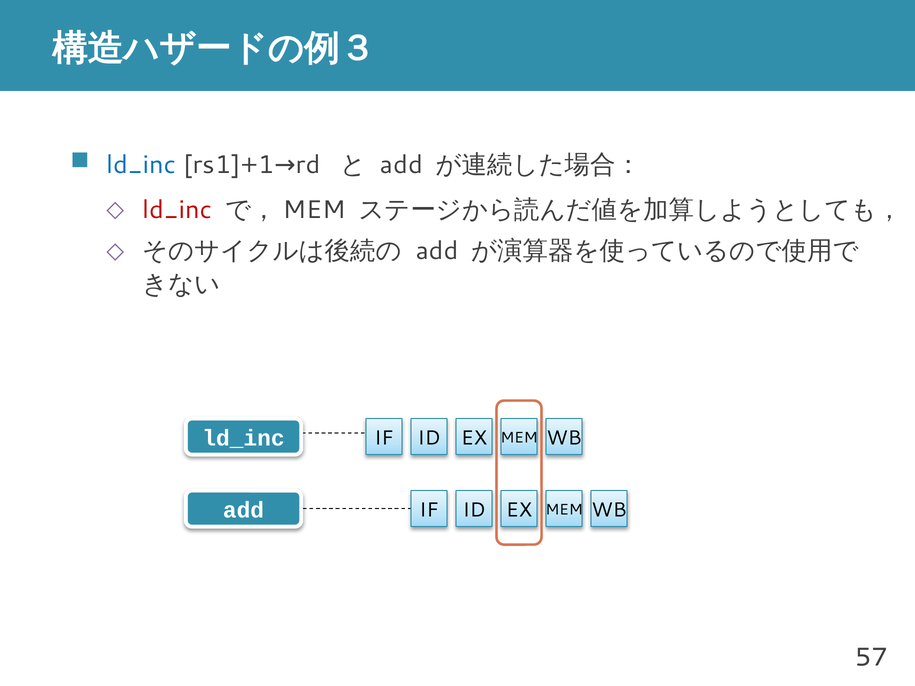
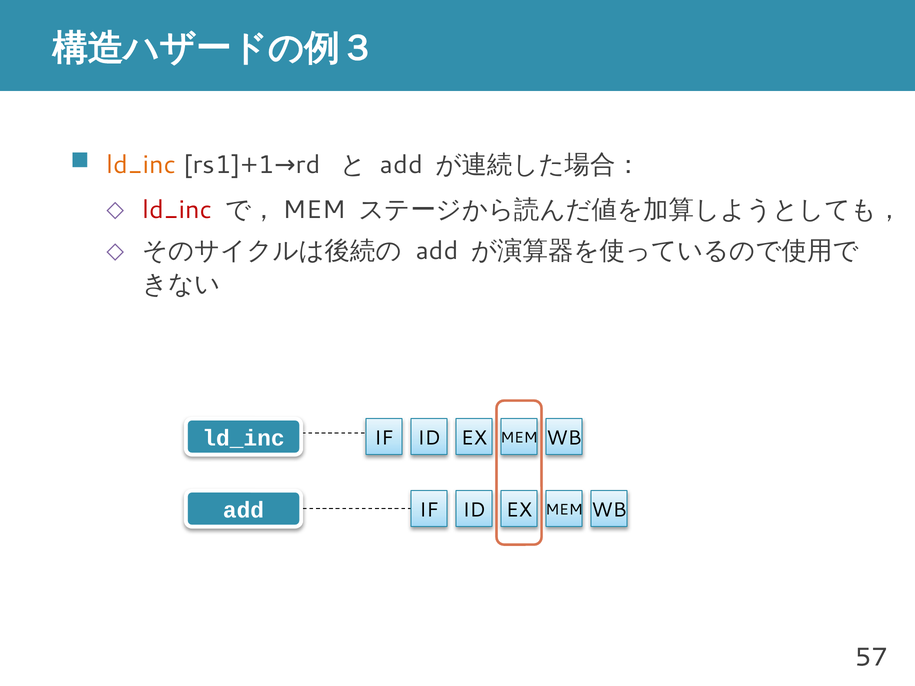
ld_inc colour: blue -> orange (141, 165)
